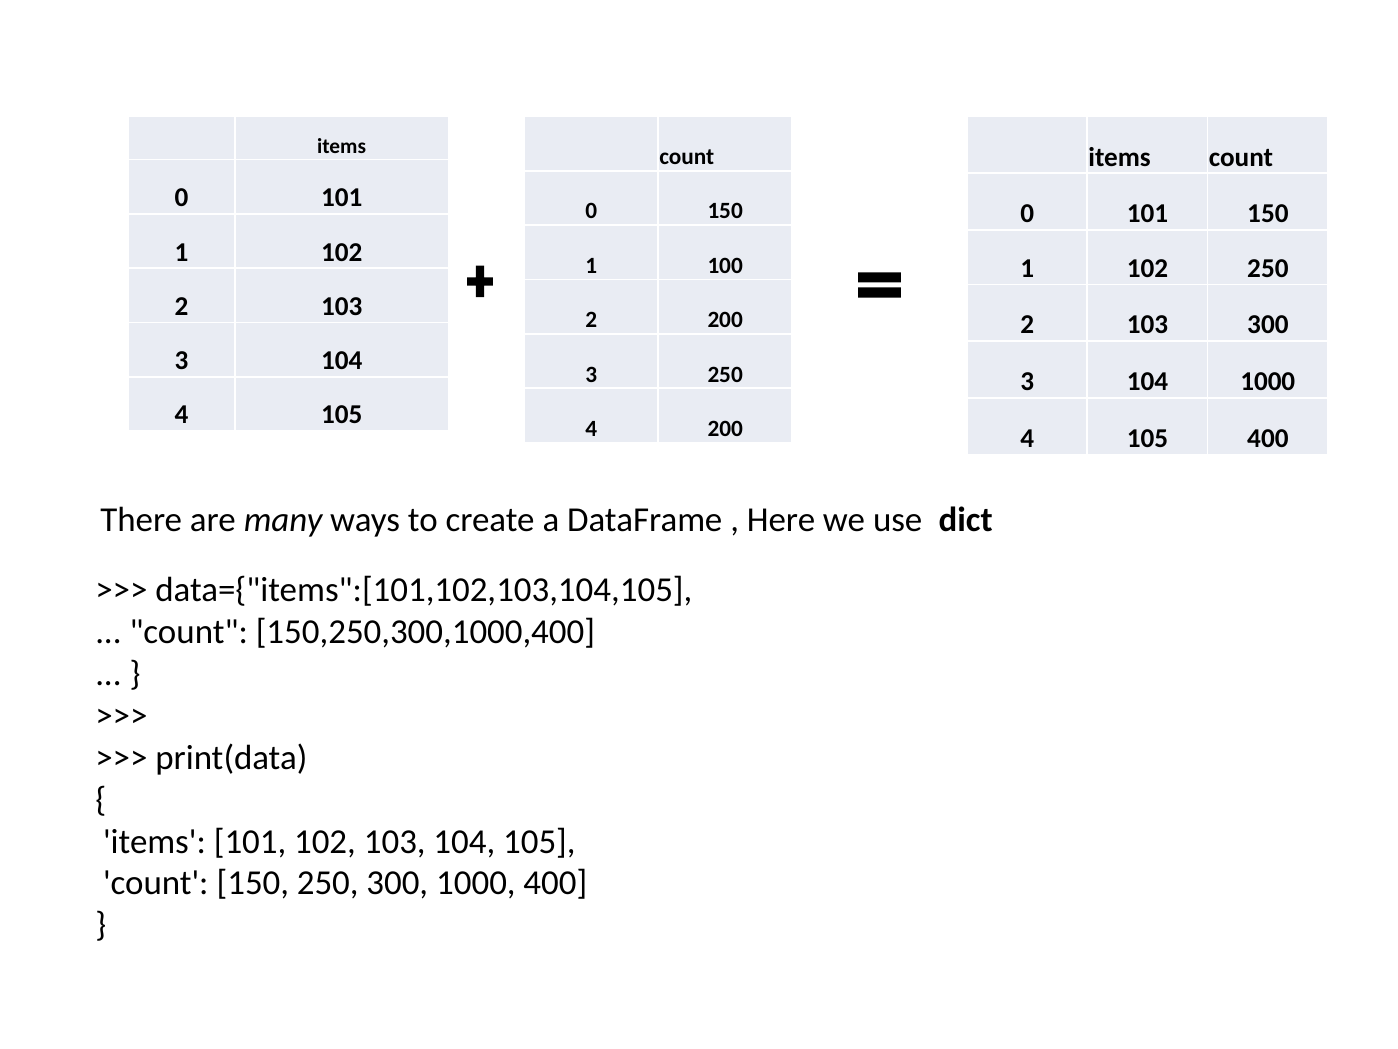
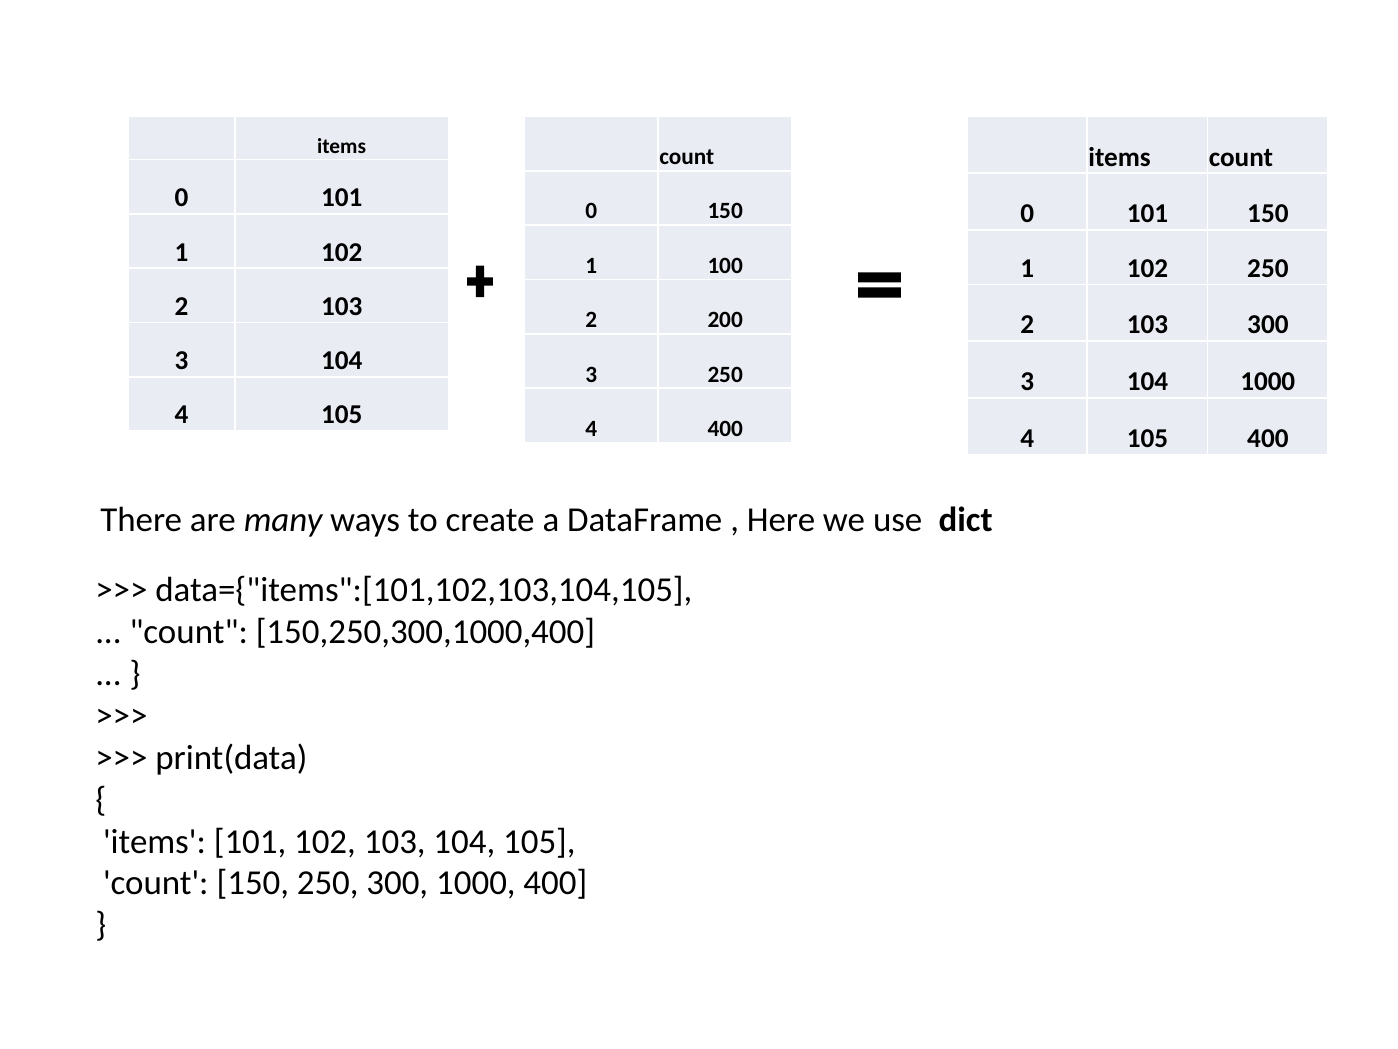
4 200: 200 -> 400 (725, 429)
